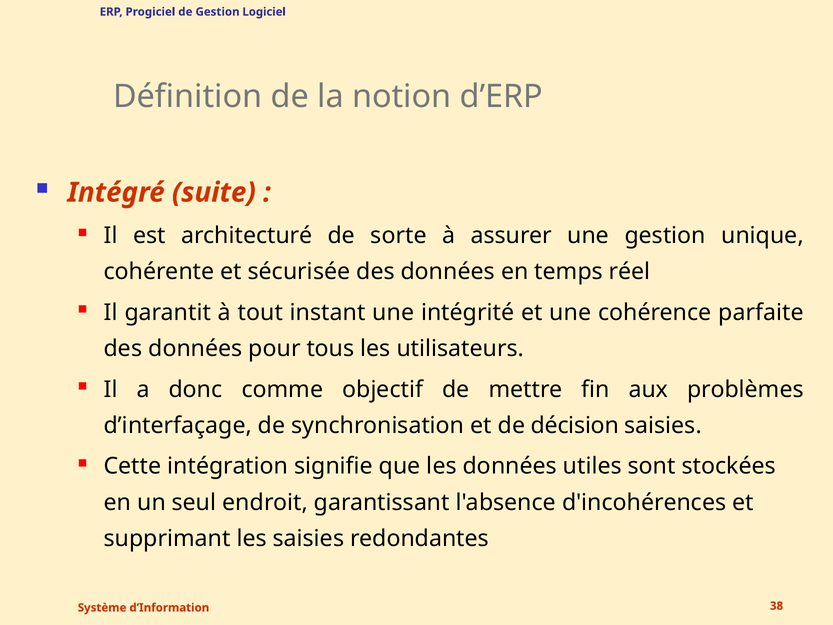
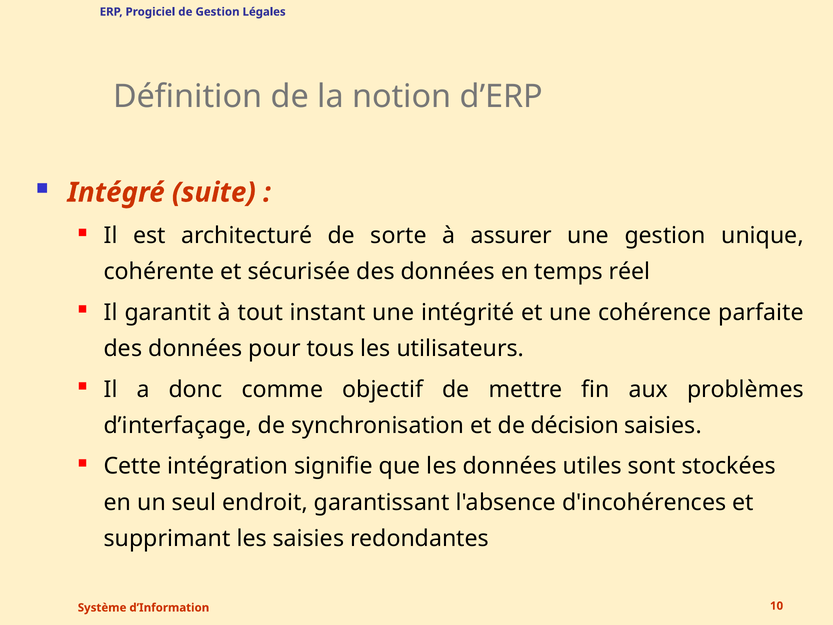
Logiciel: Logiciel -> Légales (264, 12)
38: 38 -> 10 (777, 606)
